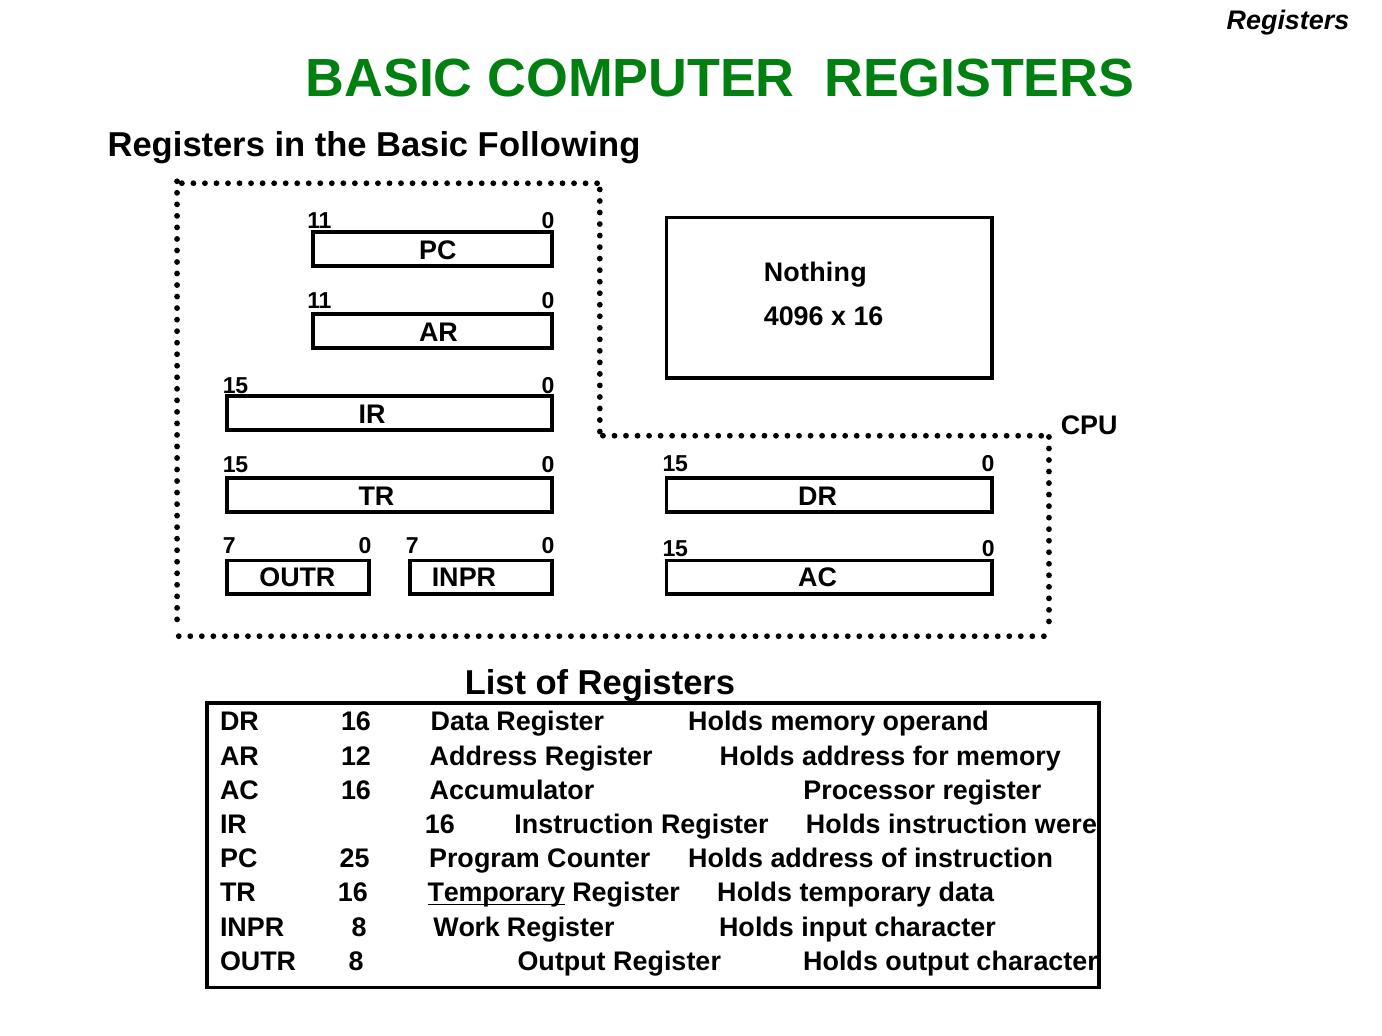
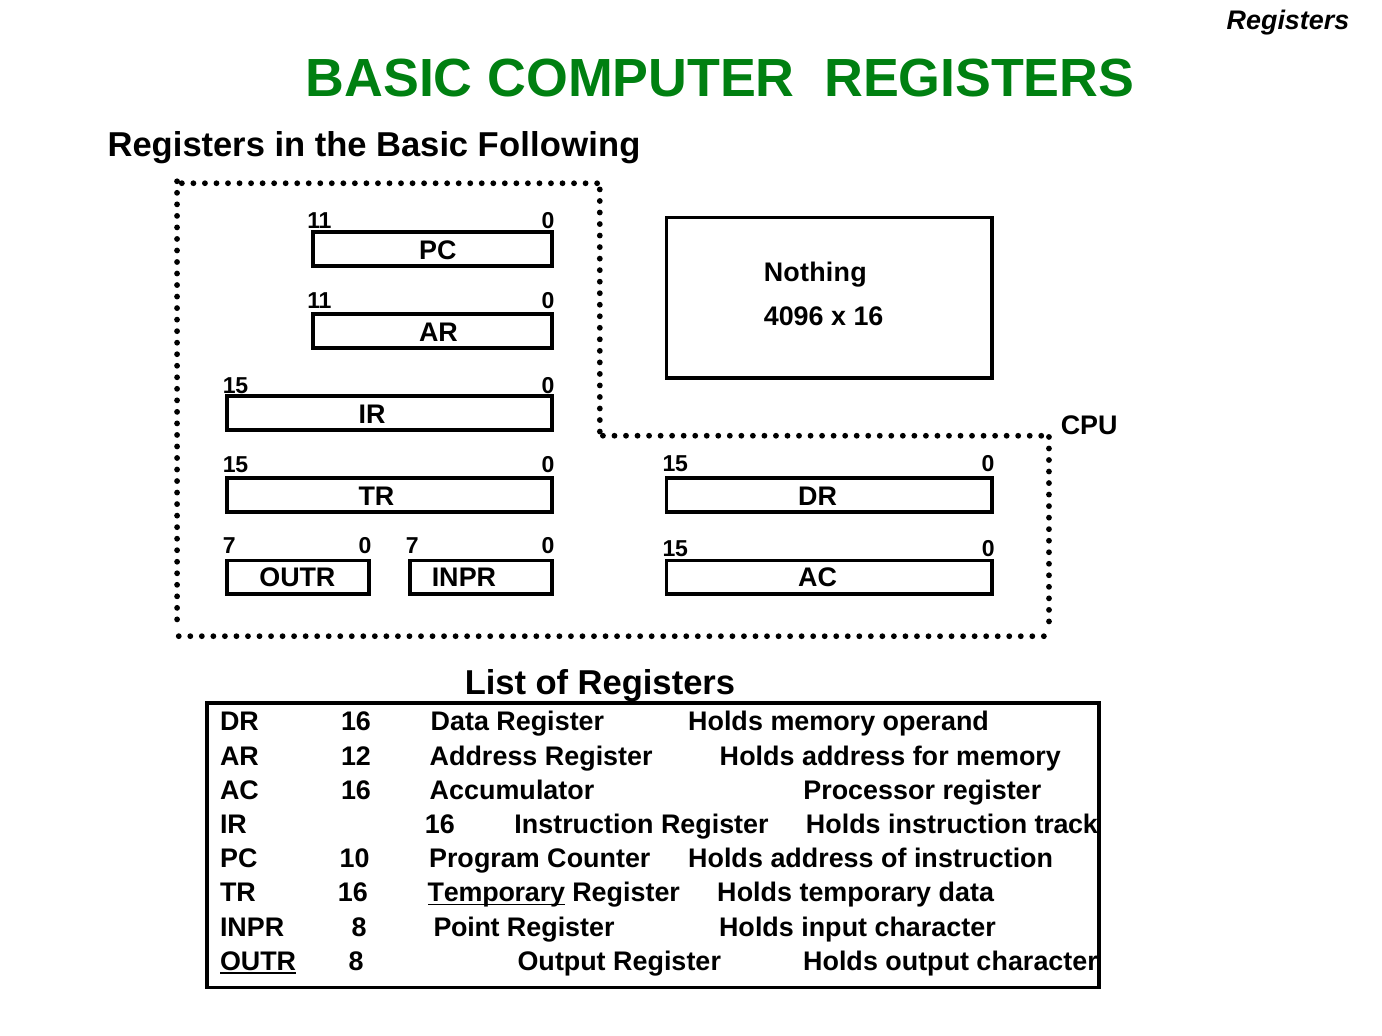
were: were -> track (1066, 825)
25: 25 -> 10 (355, 859)
Work: Work -> Point (467, 928)
OUTR underline: none -> present (258, 962)
